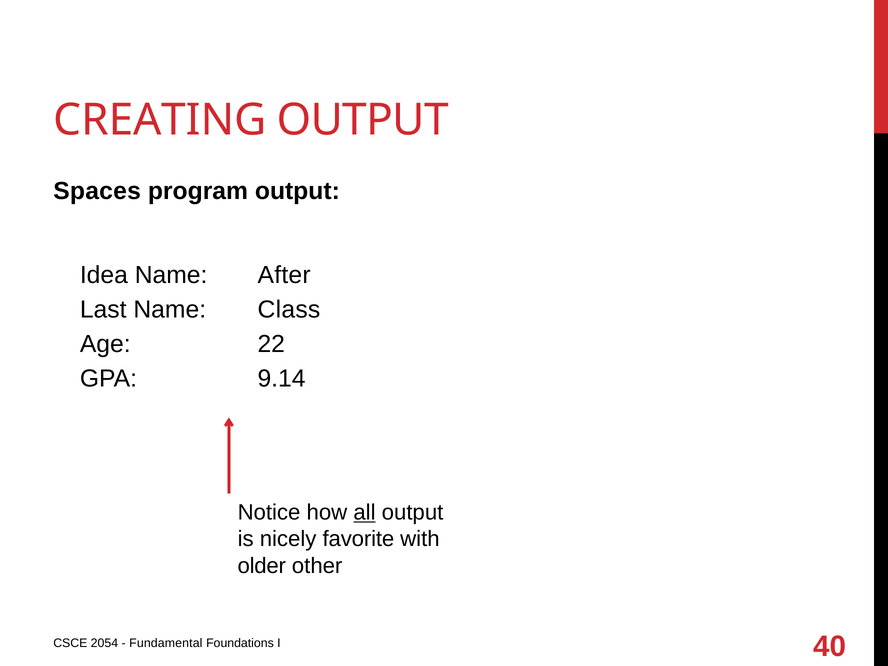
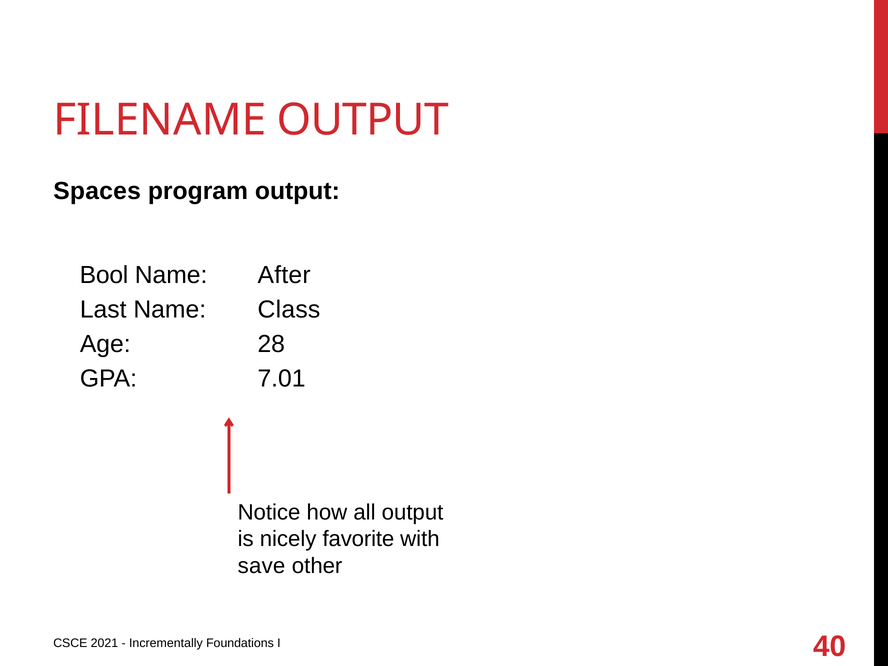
CREATING: CREATING -> FILENAME (160, 120)
Idea: Idea -> Bool (104, 275)
22: 22 -> 28 (271, 344)
9.14: 9.14 -> 7.01 (282, 379)
all underline: present -> none (365, 513)
older: older -> save (262, 566)
2054: 2054 -> 2021 (104, 643)
Fundamental: Fundamental -> Incrementally (166, 643)
